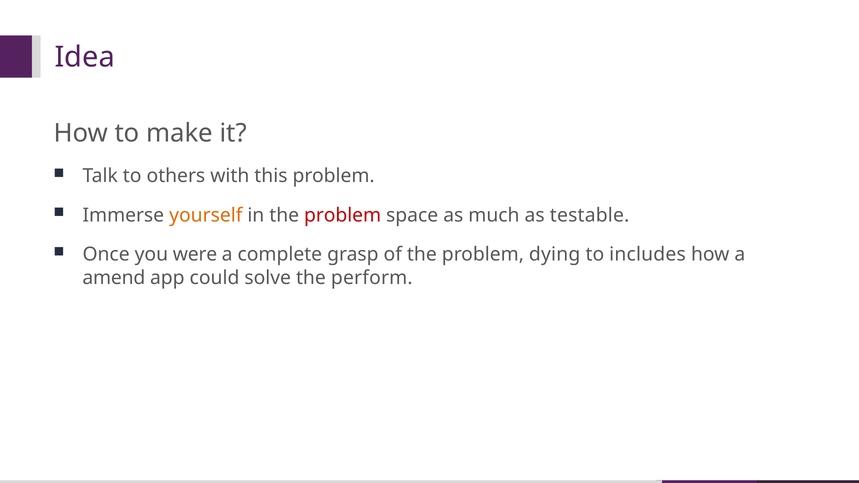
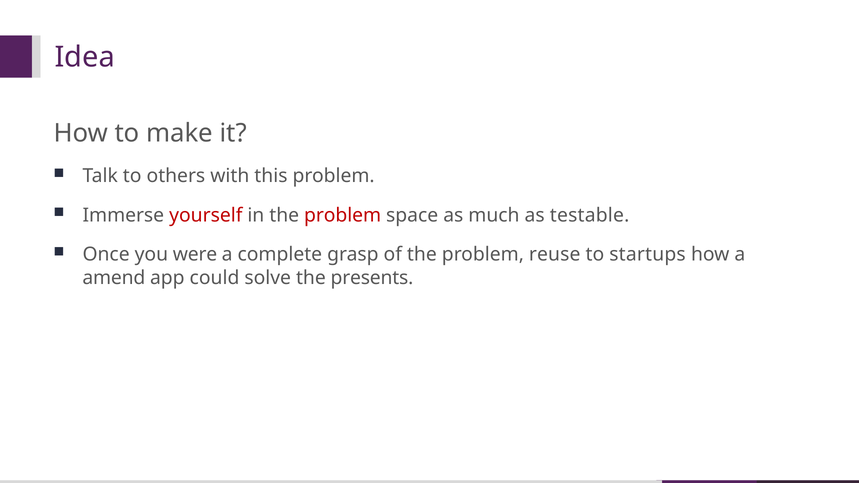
yourself colour: orange -> red (206, 215)
dying: dying -> reuse (555, 255)
includes: includes -> startups (648, 255)
perform: perform -> presents (372, 278)
